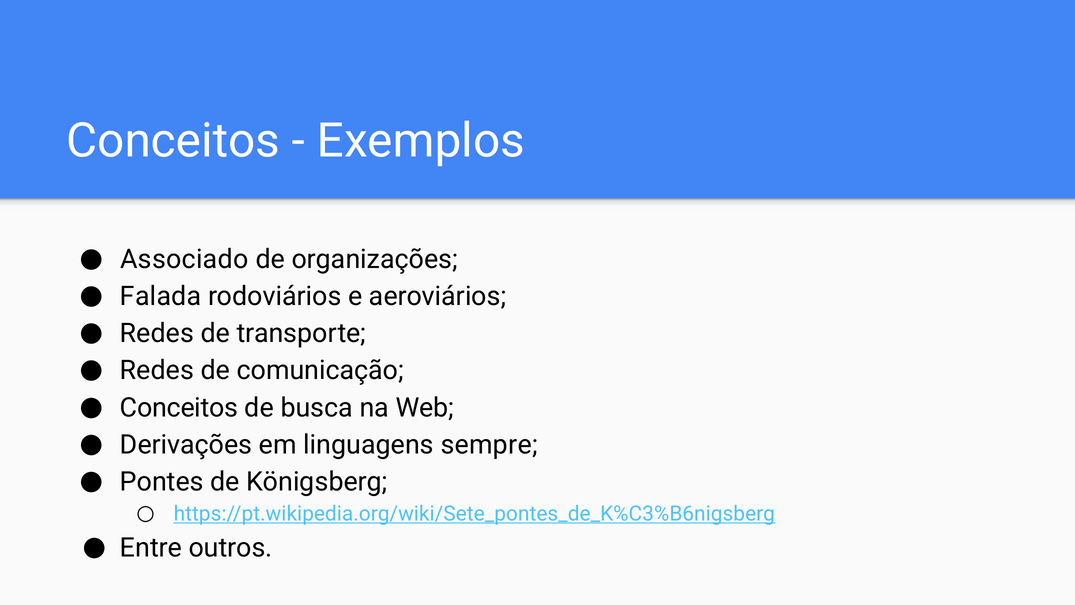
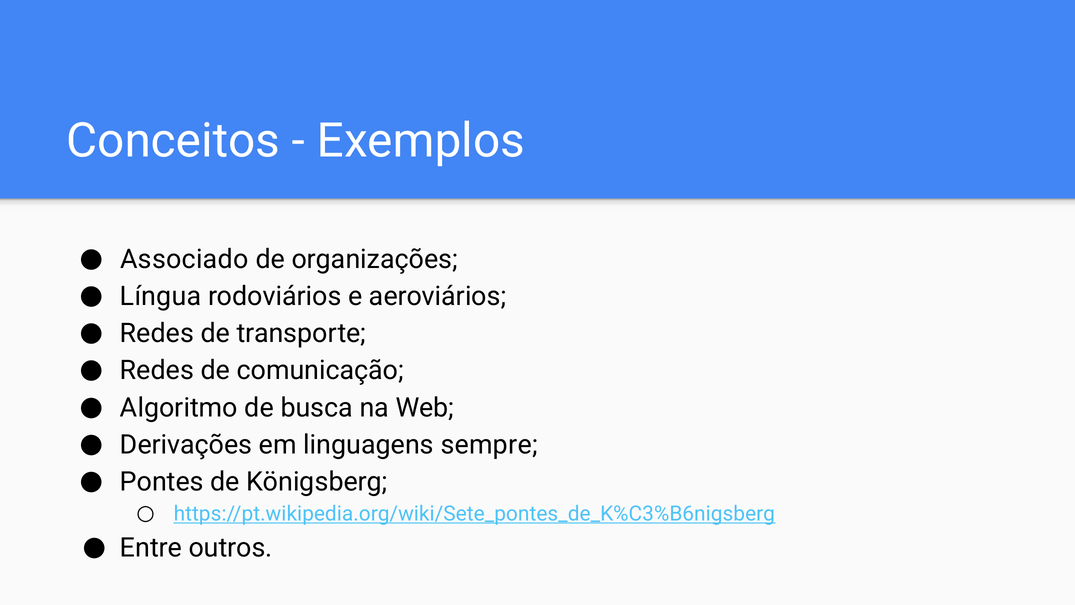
Falada: Falada -> Língua (161, 296)
Conceitos: Conceitos -> Algoritmo (179, 408)
